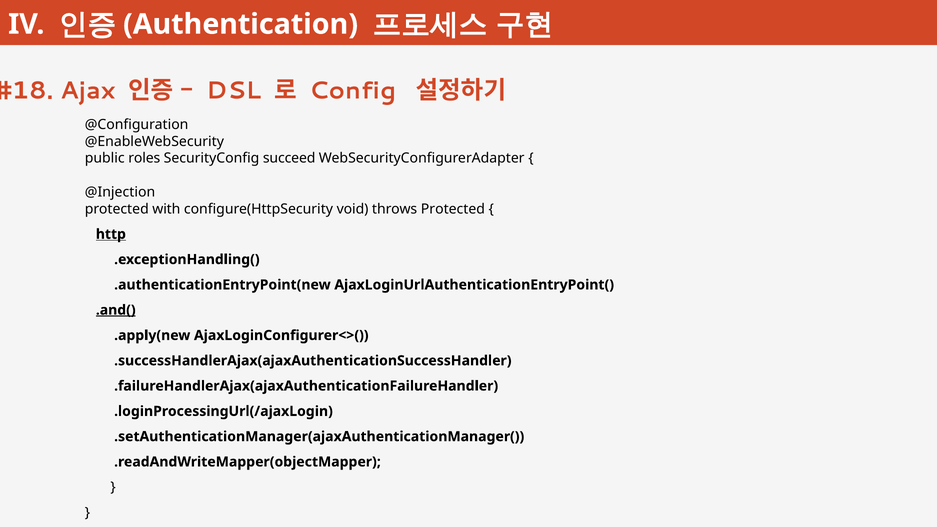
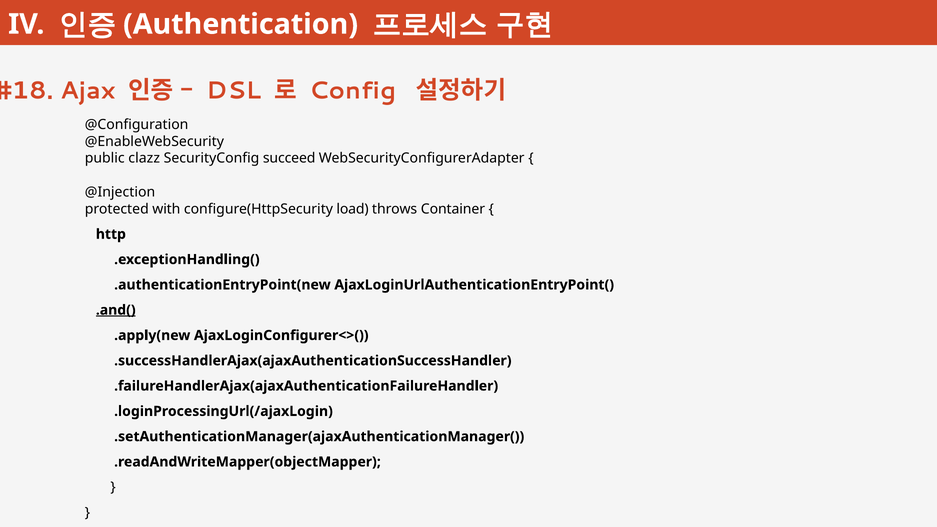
roles: roles -> clazz (144, 158)
void: void -> load (353, 209)
throws Protected: Protected -> Container (453, 209)
http underline: present -> none (111, 234)
